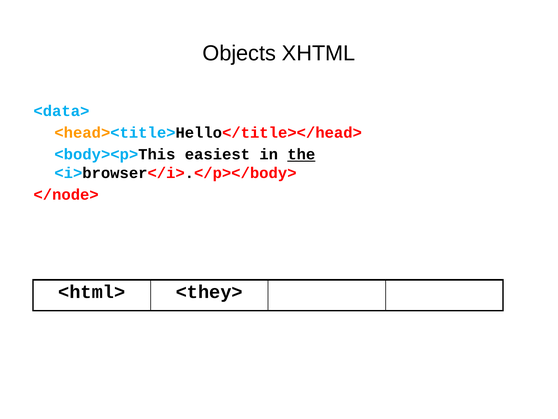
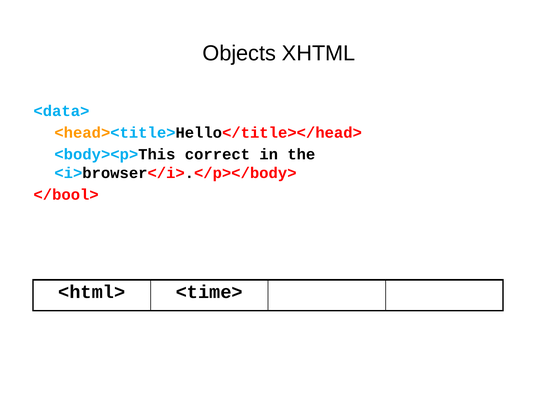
easiest: easiest -> correct (217, 154)
the underline: present -> none (301, 154)
</node>: </node> -> </bool> (66, 195)
<they>: <they> -> <time> (209, 292)
